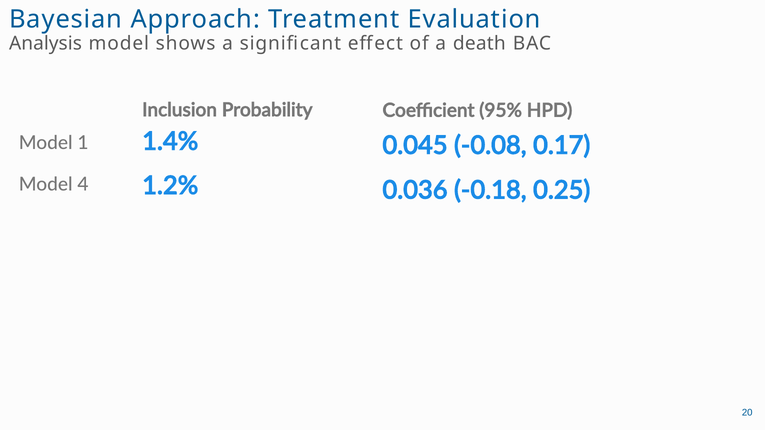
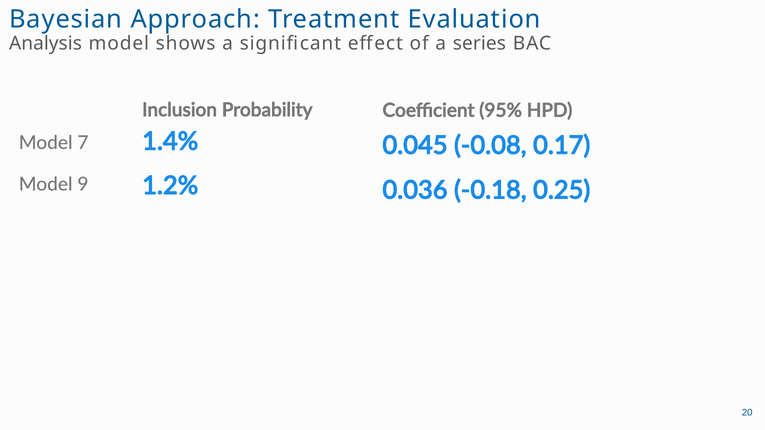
death: death -> series (479, 43)
1: 1 -> 7 (83, 143)
4: 4 -> 9 (83, 185)
